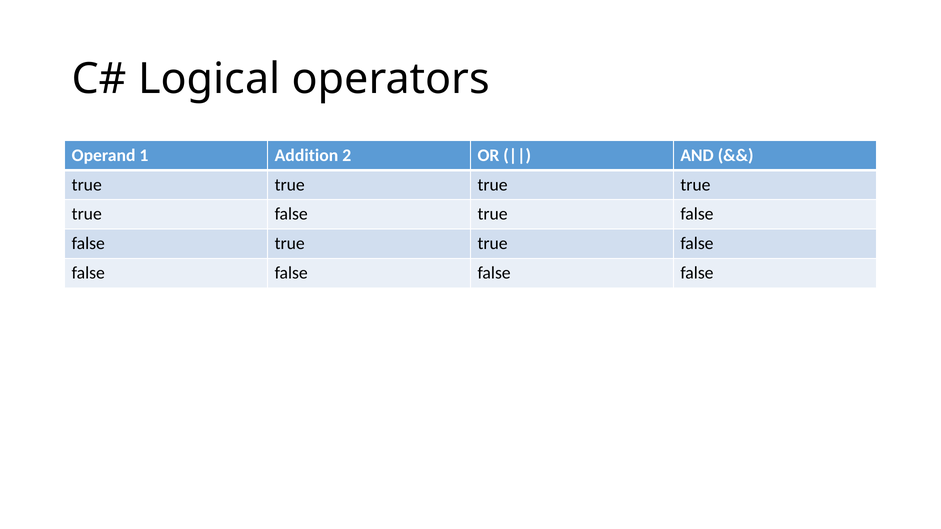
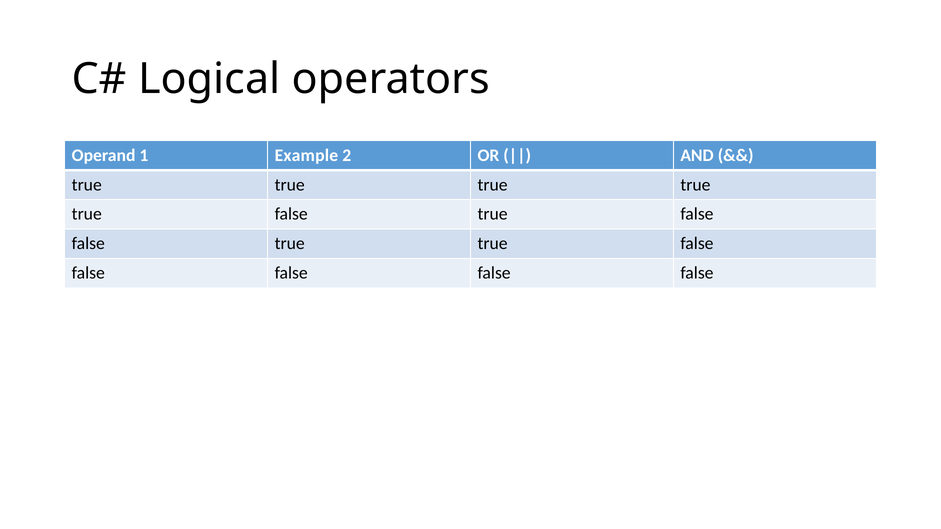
Addition: Addition -> Example (306, 155)
